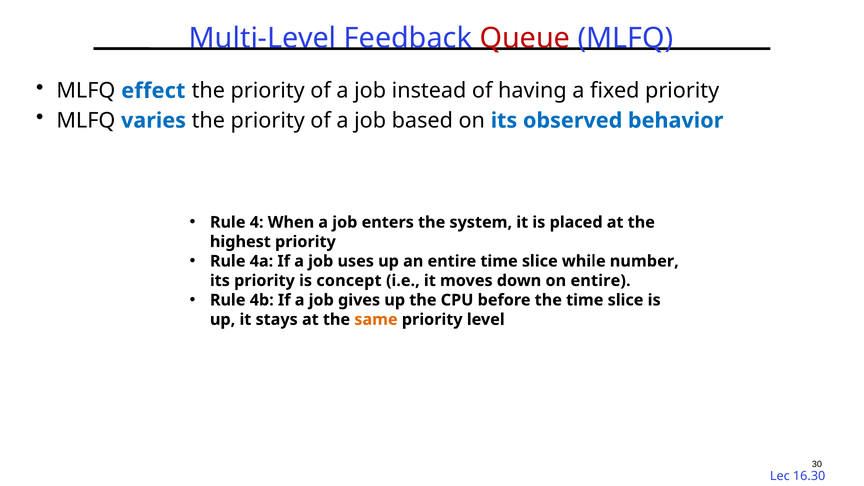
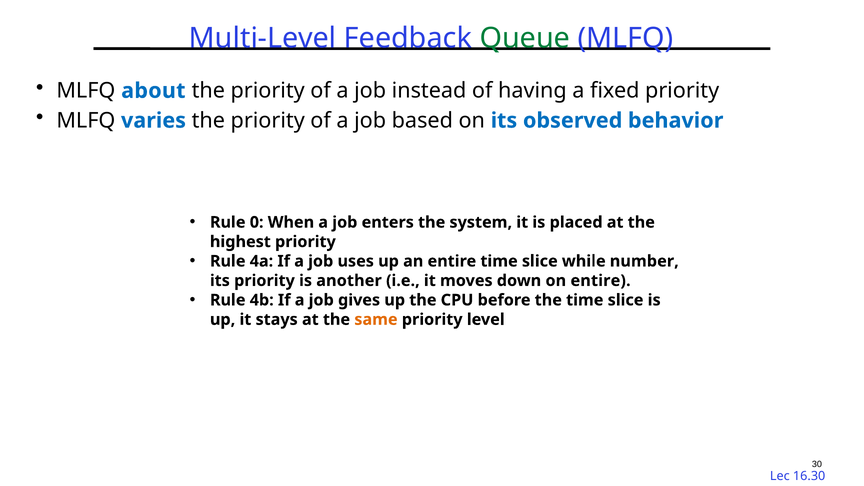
Queue colour: red -> green (525, 38)
effect: effect -> about (153, 91)
4: 4 -> 0 (257, 222)
concept: concept -> another (349, 281)
